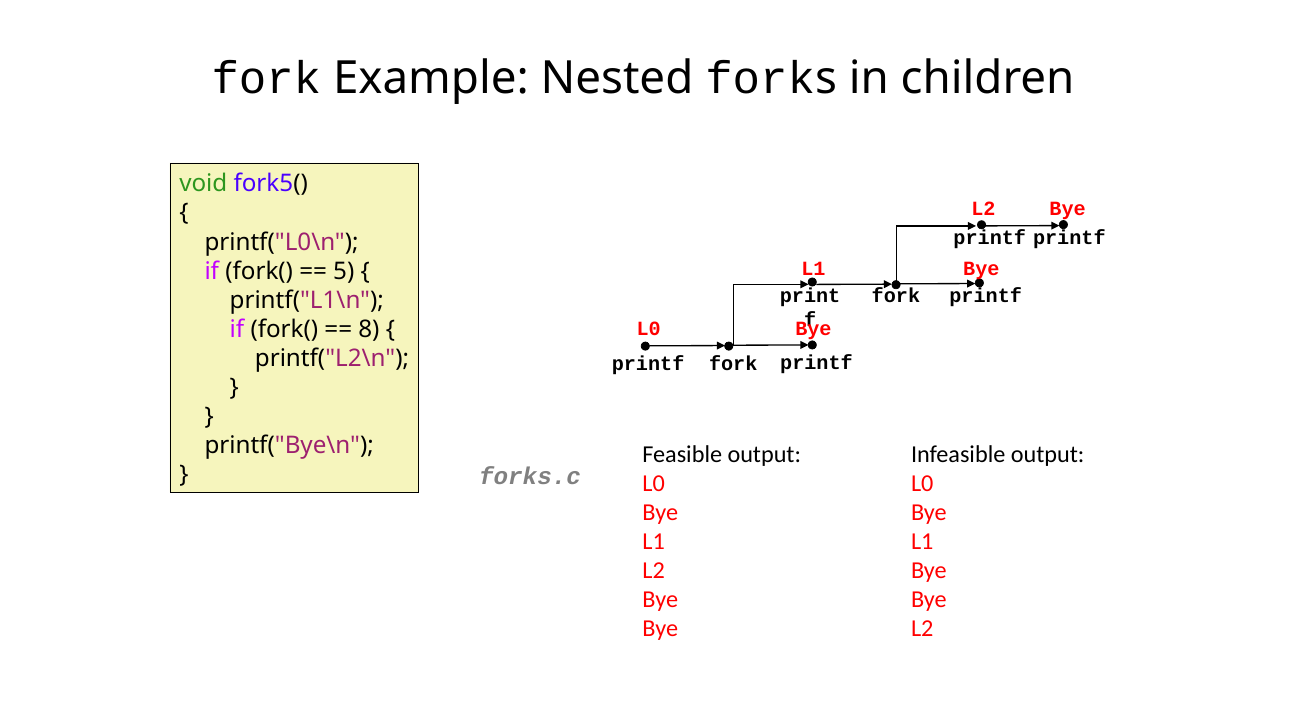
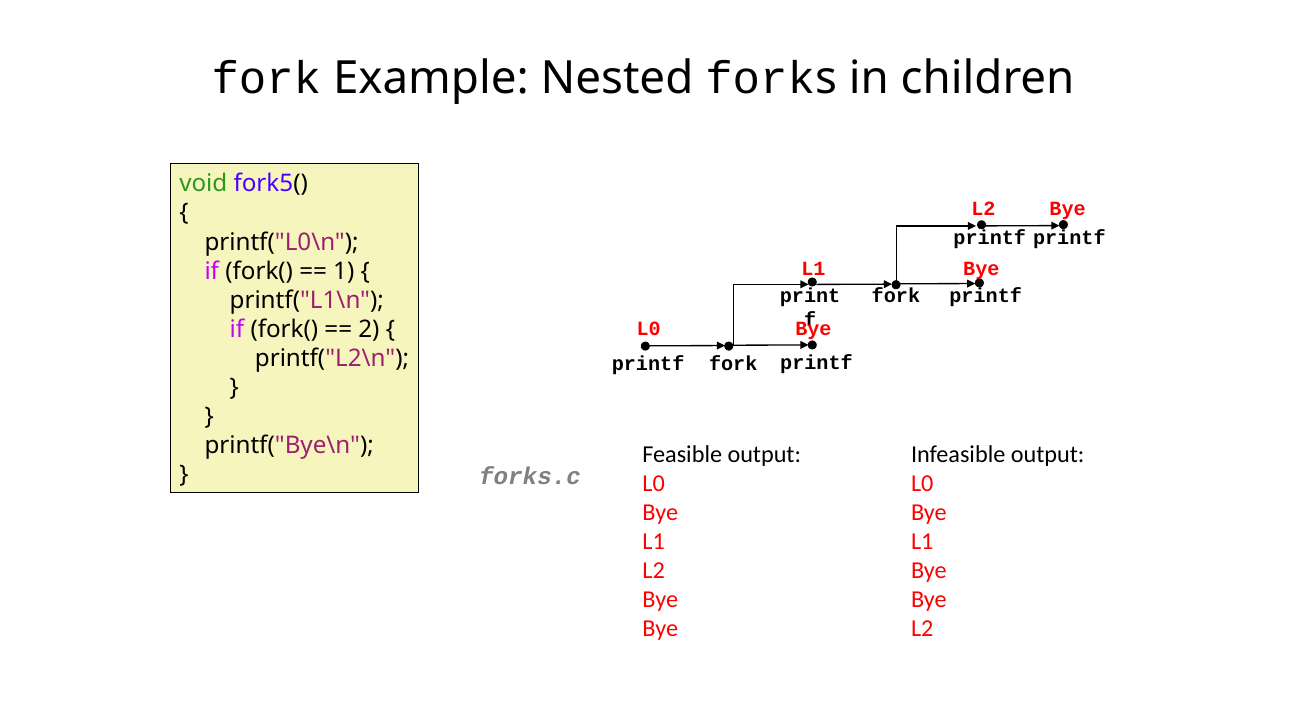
5: 5 -> 1 (344, 271)
8: 8 -> 2 (369, 329)
